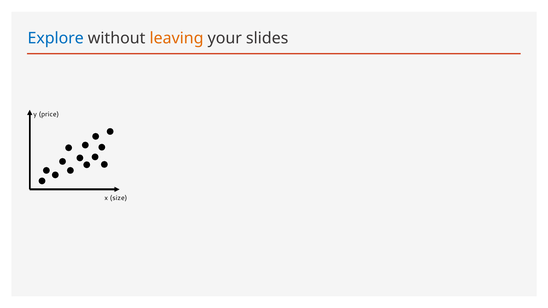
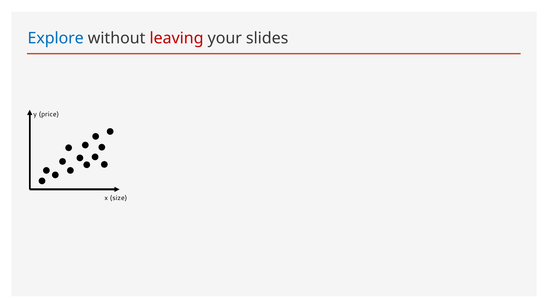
leaving colour: orange -> red (177, 38)
